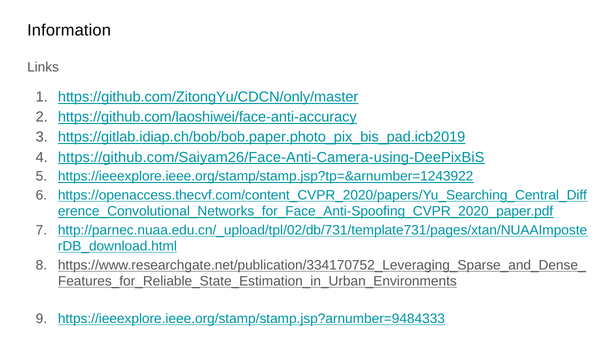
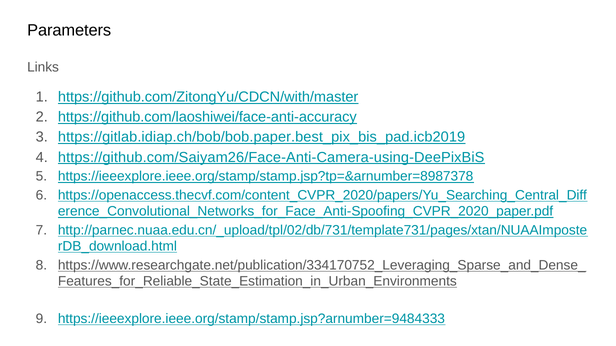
Information: Information -> Parameters (69, 30)
https://github.com/ZitongYu/CDCN/only/master: https://github.com/ZitongYu/CDCN/only/master -> https://github.com/ZitongYu/CDCN/with/master (208, 97)
https://gitlab.idiap.ch/bob/bob.paper.photo_pix_bis_pad.icb2019: https://gitlab.idiap.ch/bob/bob.paper.photo_pix_bis_pad.icb2019 -> https://gitlab.idiap.ch/bob/bob.paper.best_pix_bis_pad.icb2019 (262, 137)
https://ieeexplore.ieee.org/stamp/stamp.jsp?tp=&arnumber=1243922: https://ieeexplore.ieee.org/stamp/stamp.jsp?tp=&arnumber=1243922 -> https://ieeexplore.ieee.org/stamp/stamp.jsp?tp=&arnumber=8987378 (266, 177)
